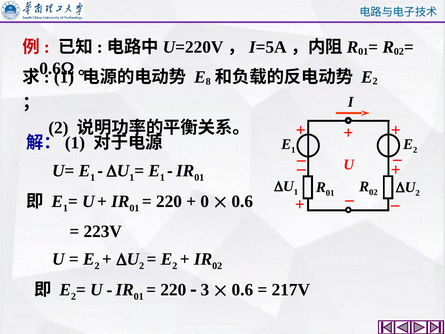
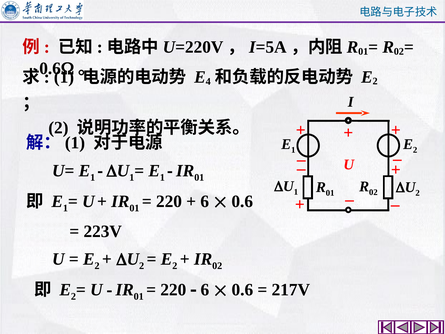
8: 8 -> 4 (208, 82)
0: 0 -> 6 (205, 201)
3: 3 -> 6 (205, 290)
